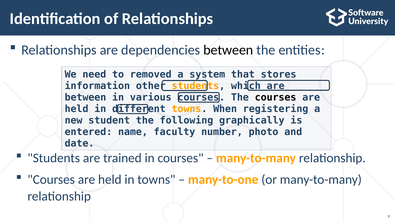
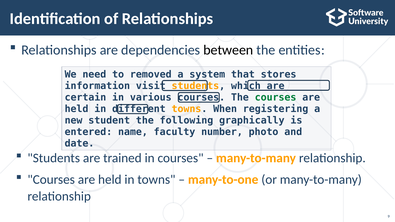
other: other -> visit (151, 86)
between: between -> certain (85, 97)
courses colour: black -> green (276, 97)
